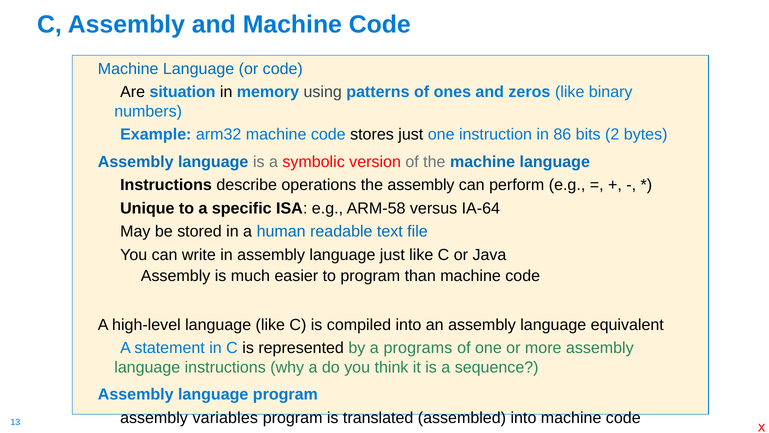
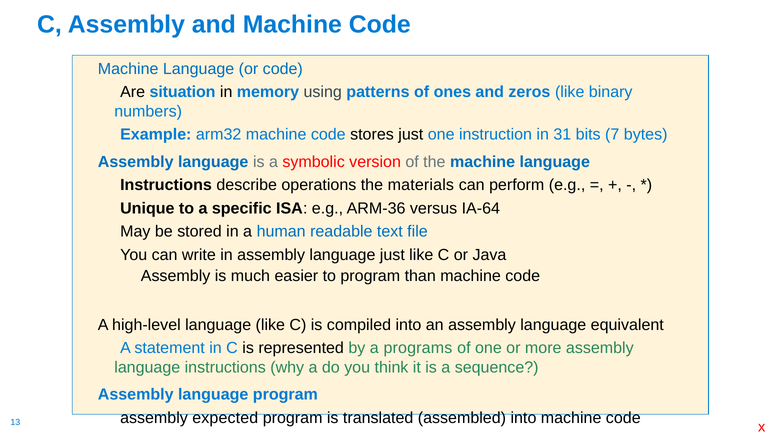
86: 86 -> 31 (562, 134)
2: 2 -> 7 (612, 134)
the assembly: assembly -> materials (421, 185)
ARM-58: ARM-58 -> ARM-36 (376, 208)
variables: variables -> expected (225, 417)
